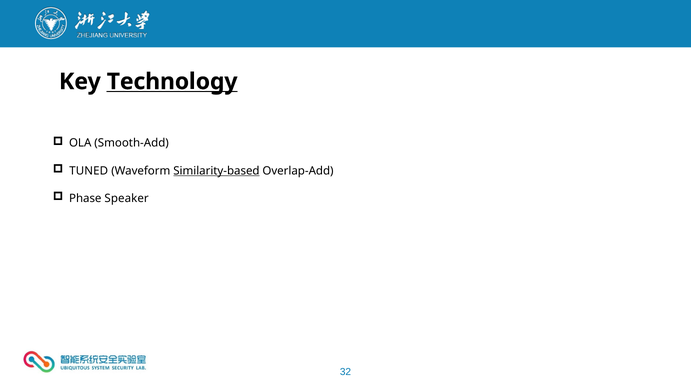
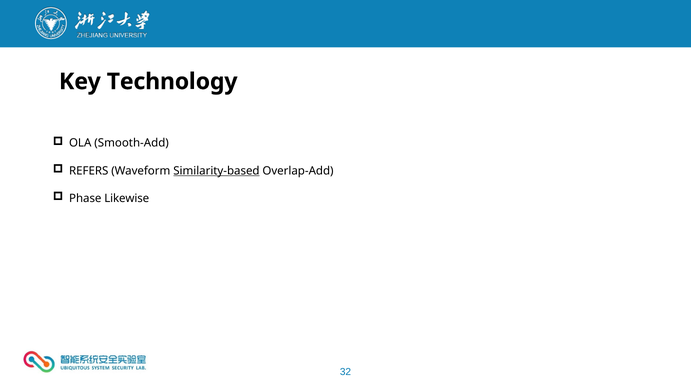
Technology underline: present -> none (172, 81)
TUNED: TUNED -> REFERS (89, 171)
Speaker: Speaker -> Likewise (127, 198)
